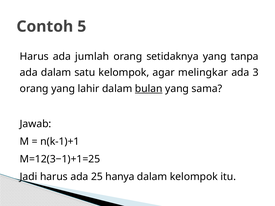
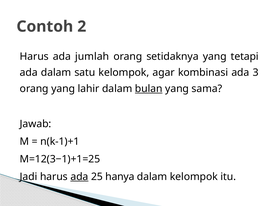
5: 5 -> 2 (82, 27)
tanpa: tanpa -> tetapi (245, 57)
melingkar: melingkar -> kombinasi (203, 73)
ada underline: none -> present (79, 177)
